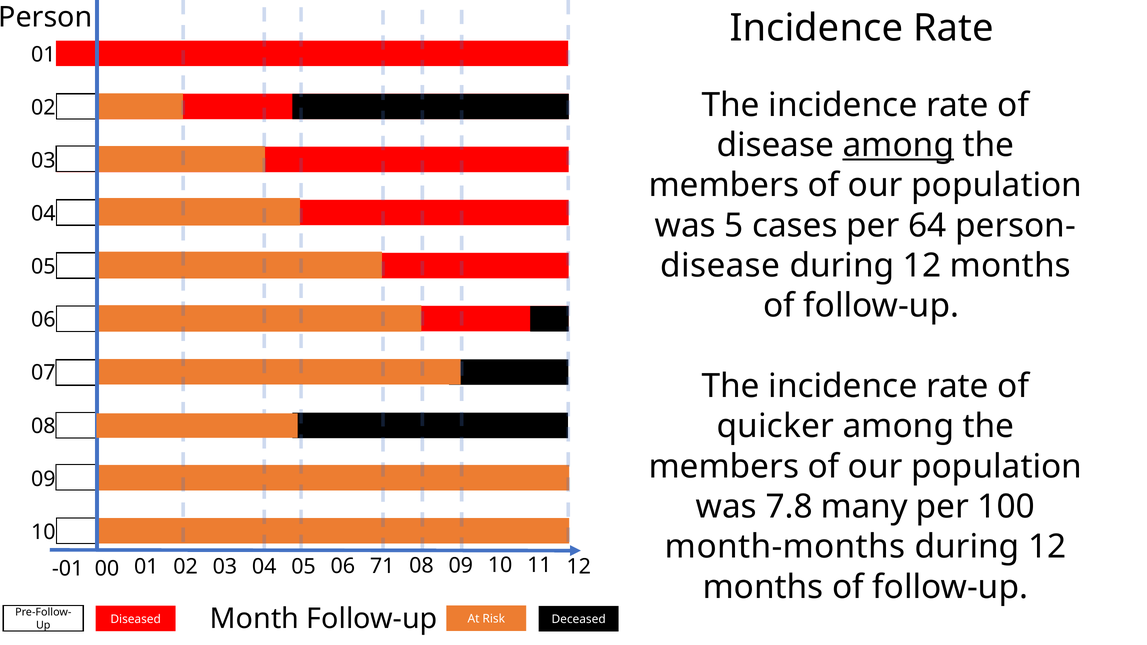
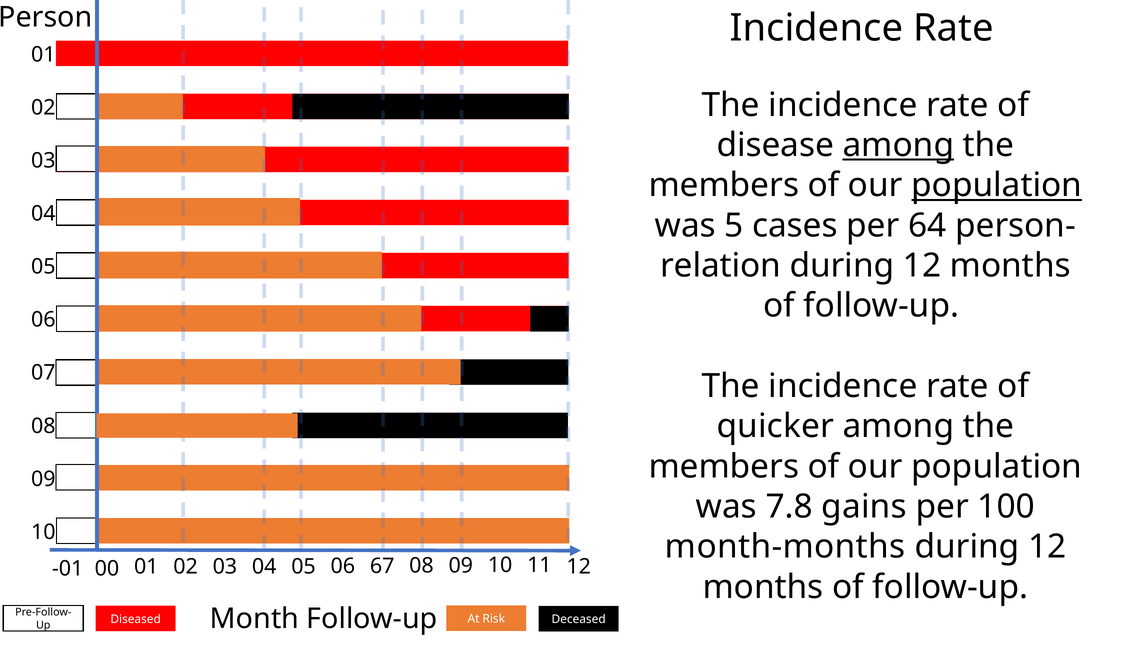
population underline: none -> present (997, 185)
disease: disease -> relation (721, 266)
many: many -> gains (864, 507)
71: 71 -> 67 (382, 566)
